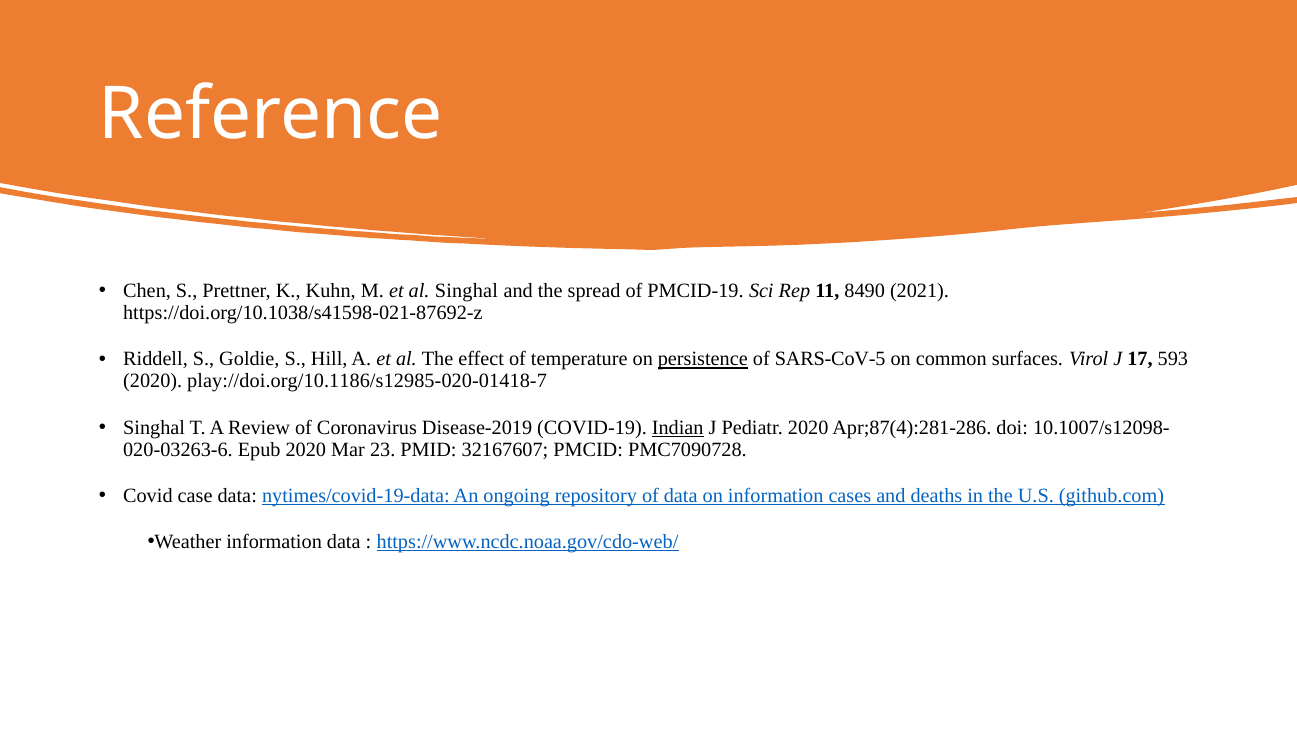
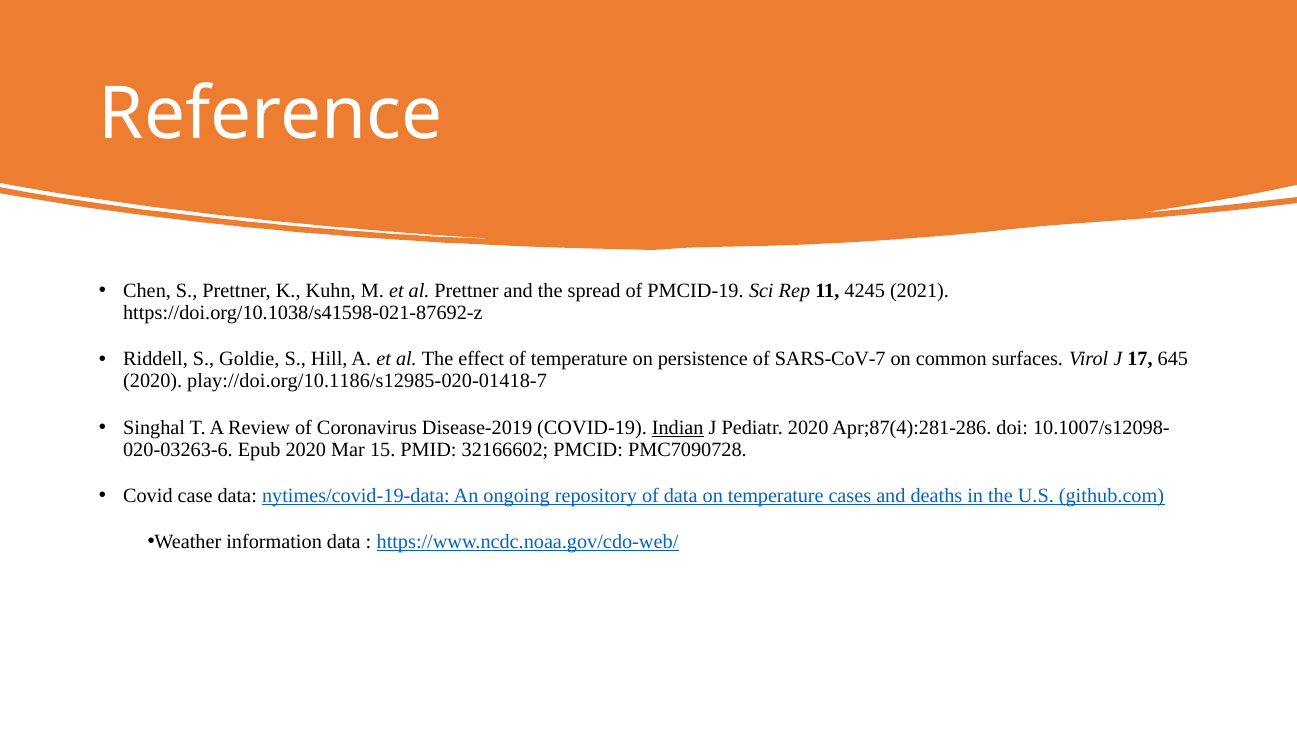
al Singhal: Singhal -> Prettner (467, 291)
8490: 8490 -> 4245 (865, 291)
persistence underline: present -> none (703, 359)
SARS-CoV-5: SARS-CoV-5 -> SARS-CoV-7 (830, 359)
593: 593 -> 645 (1173, 359)
23: 23 -> 15 (383, 449)
32167607: 32167607 -> 32166602 (505, 449)
on information: information -> temperature (776, 495)
